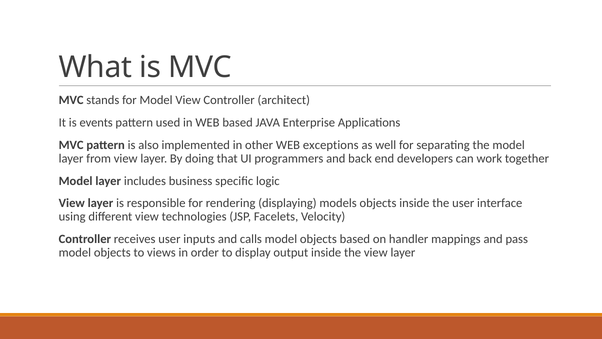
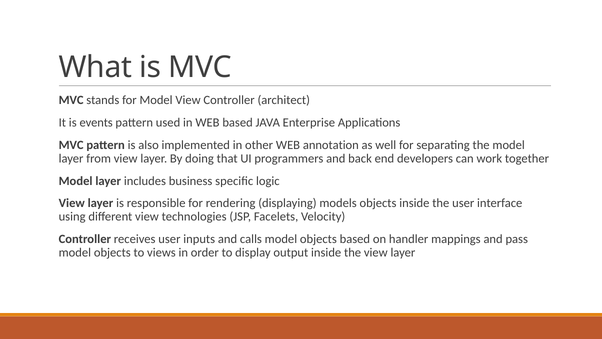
exceptions: exceptions -> annotation (331, 145)
